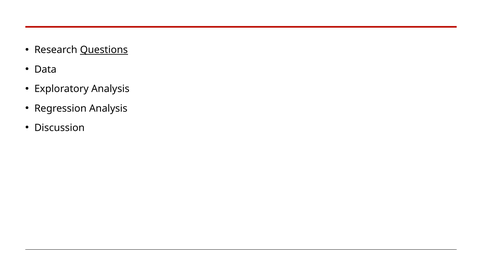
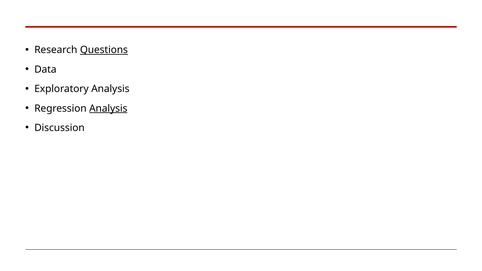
Analysis underline: none -> present (108, 108)
